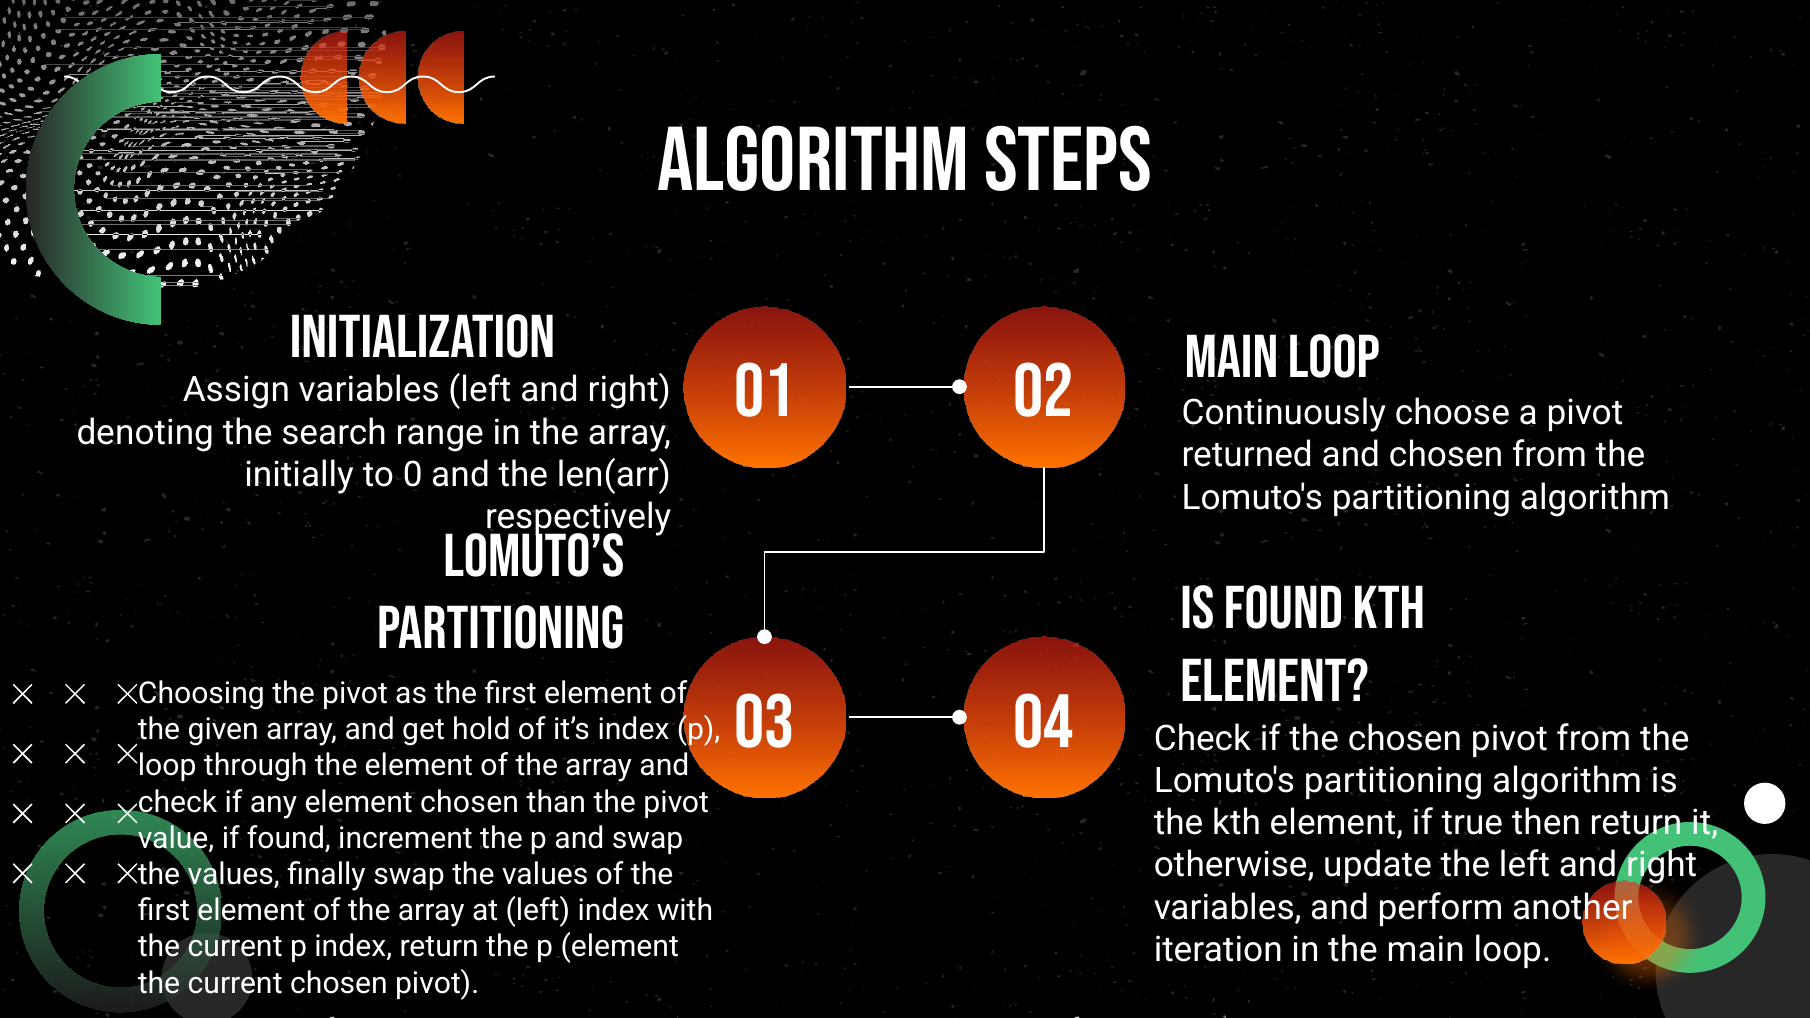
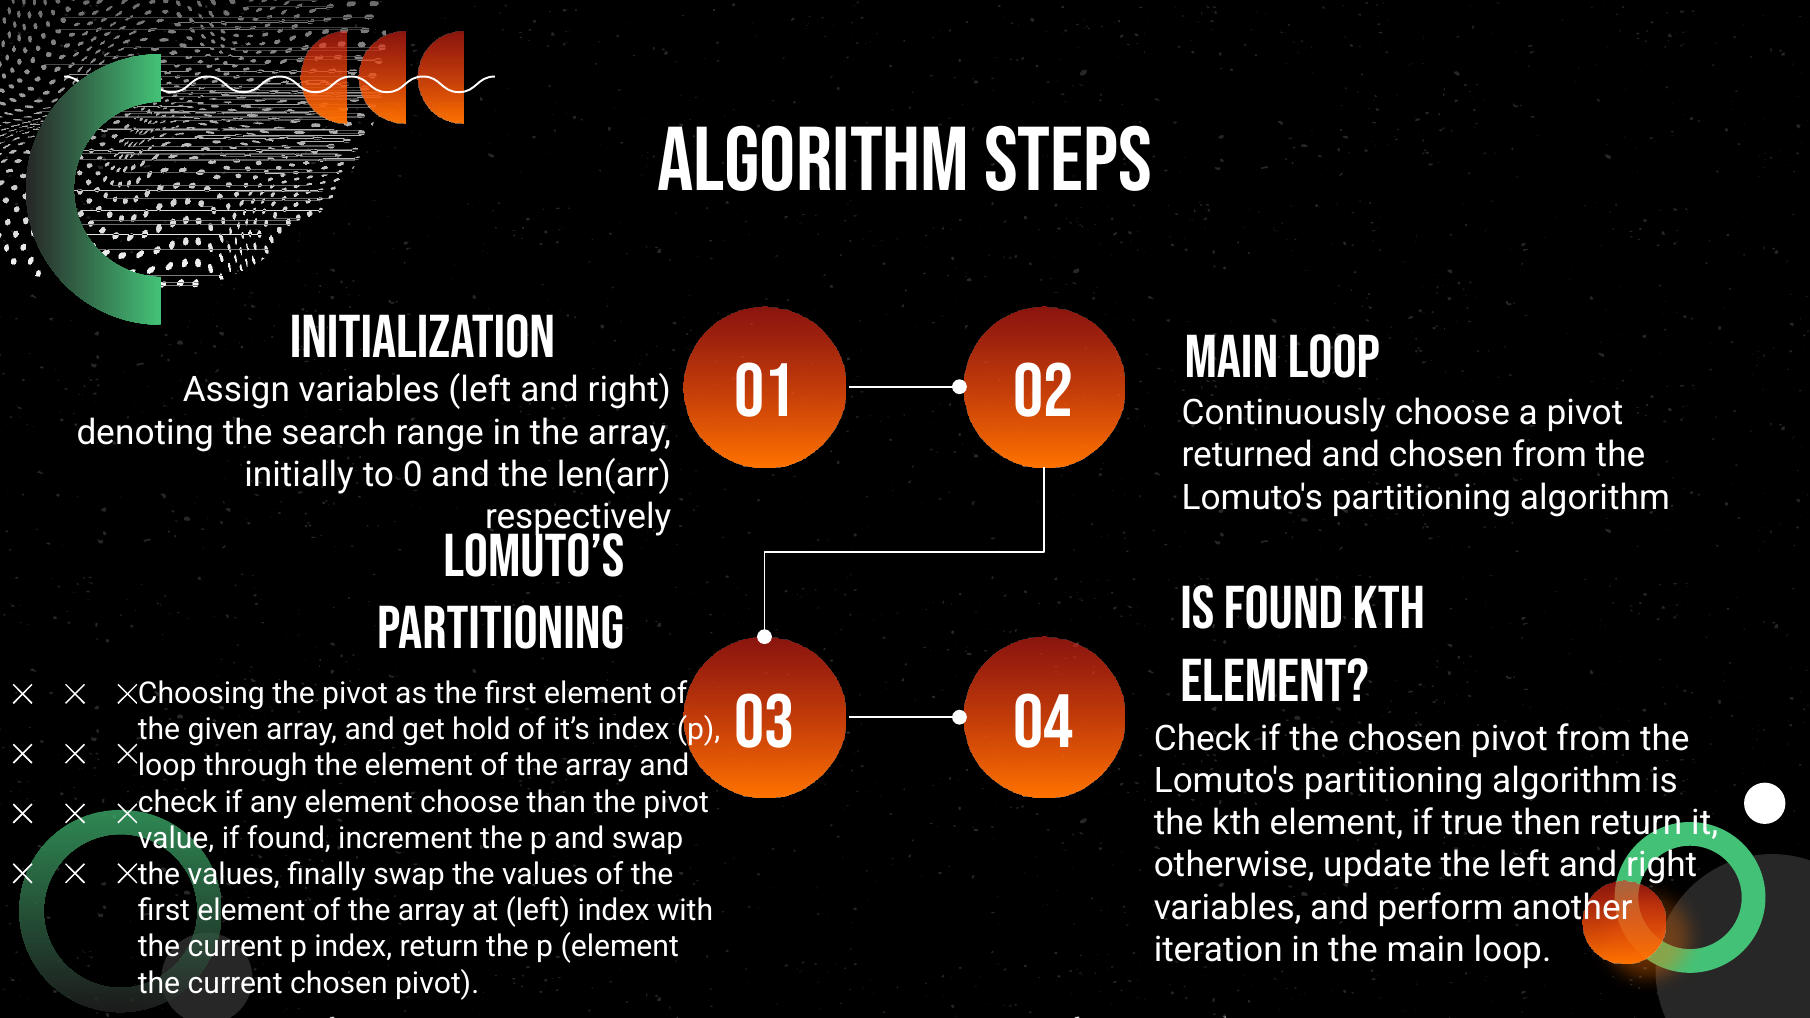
element chosen: chosen -> choose (470, 802)
